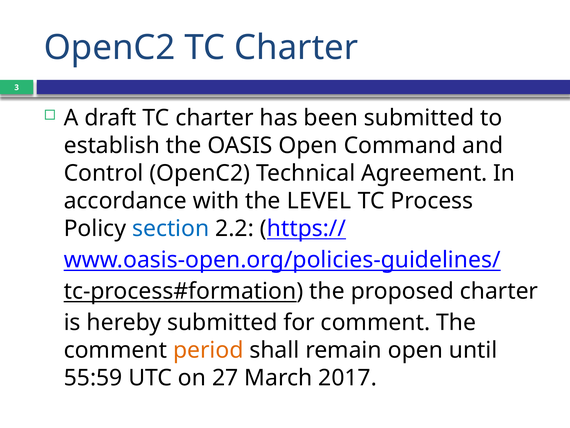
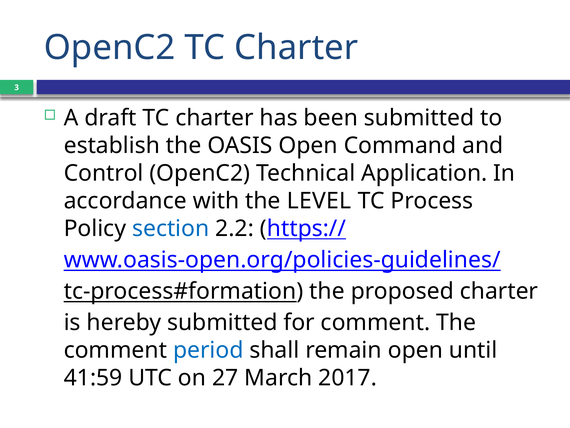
Agreement: Agreement -> Application (424, 173)
period colour: orange -> blue (208, 350)
55:59: 55:59 -> 41:59 (93, 377)
